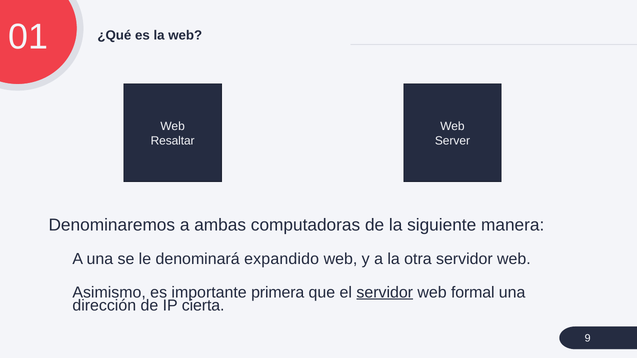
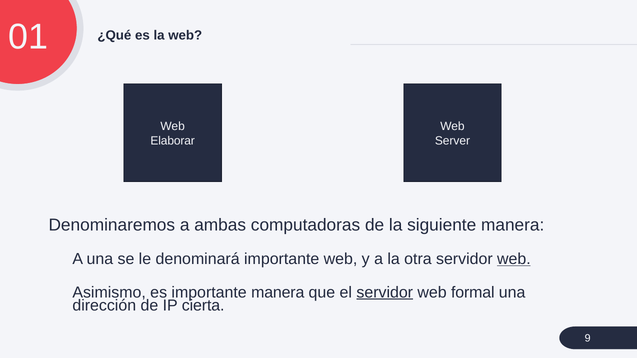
Resaltar: Resaltar -> Elaborar (173, 141)
denominará expandido: expandido -> importante (282, 259)
web underline: none -> present (514, 259)
importante primera: primera -> manera (278, 293)
